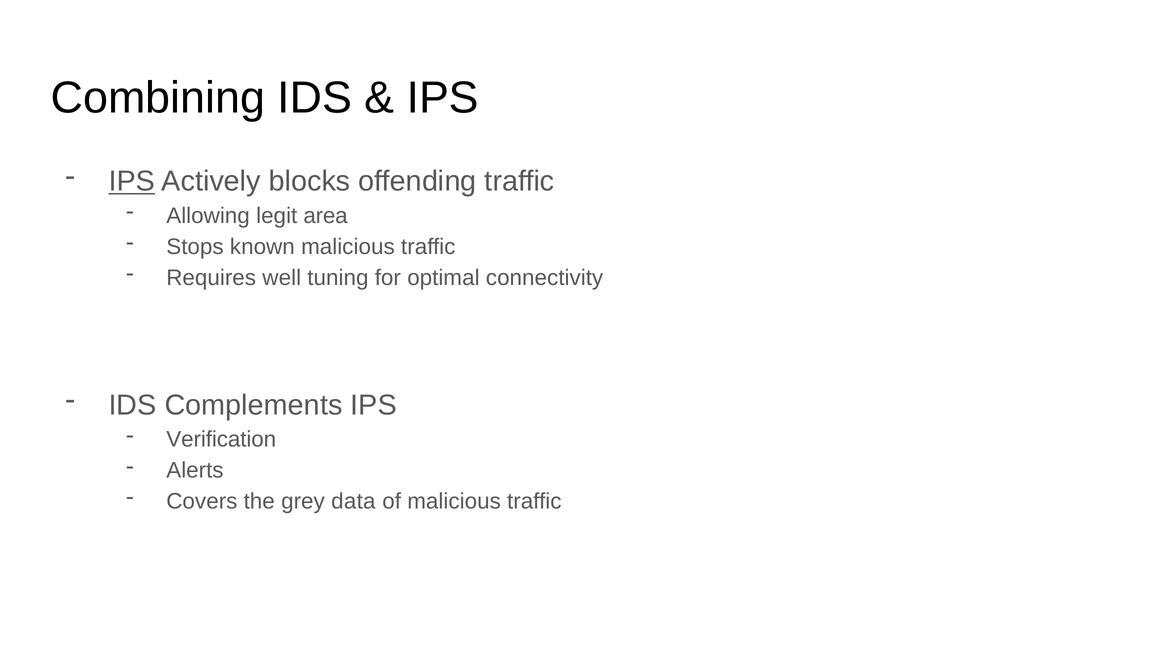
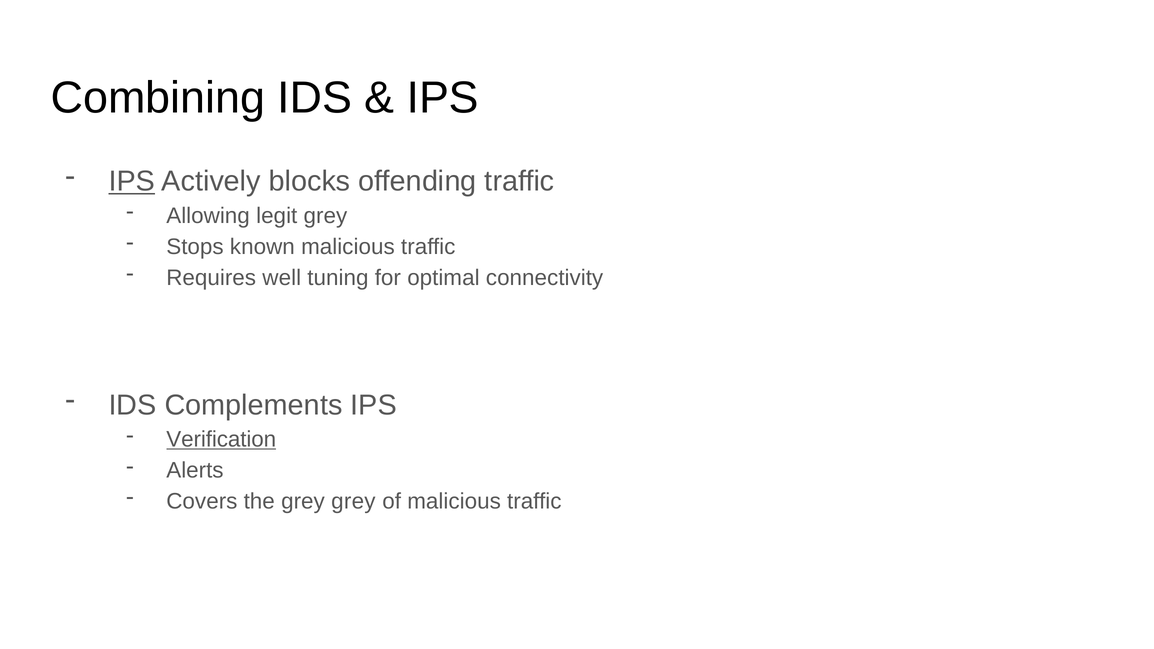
legit area: area -> grey (325, 216)
Verification underline: none -> present (221, 439)
grey data: data -> grey (353, 501)
